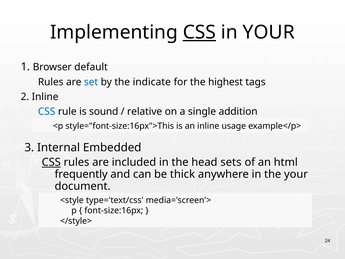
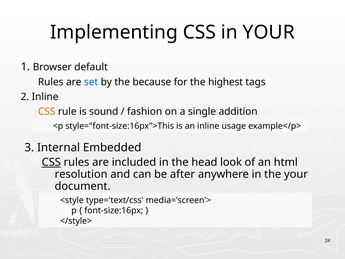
CSS underline: present -> none (199, 32)
indicate: indicate -> because (152, 82)
CSS colour: blue -> orange (47, 111)
relative: relative -> fashion (145, 111)
sets: sets -> look (231, 162)
frequently: frequently -> resolution (81, 174)
thick: thick -> after (182, 174)
